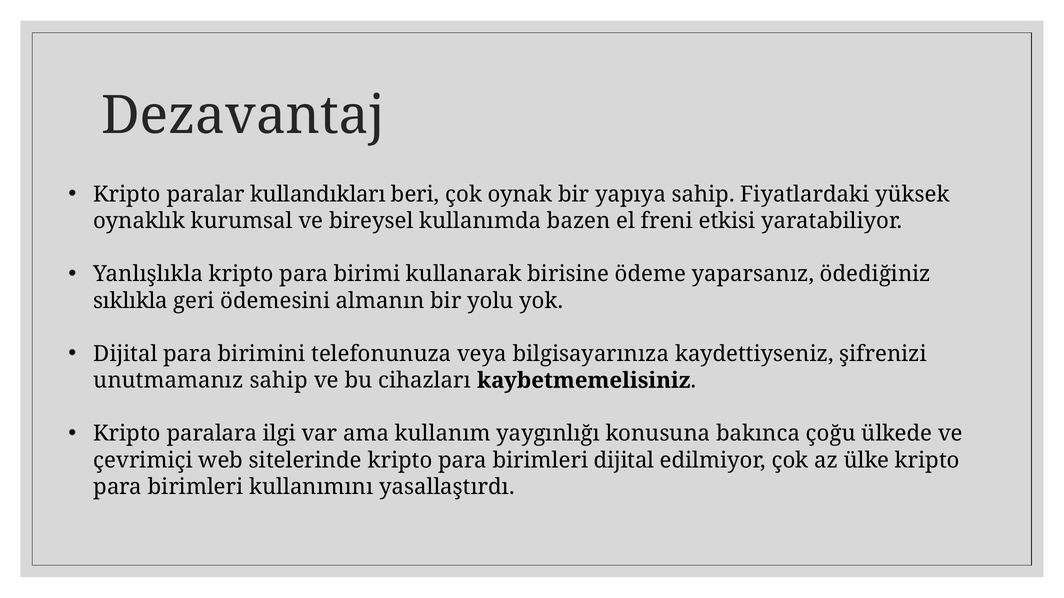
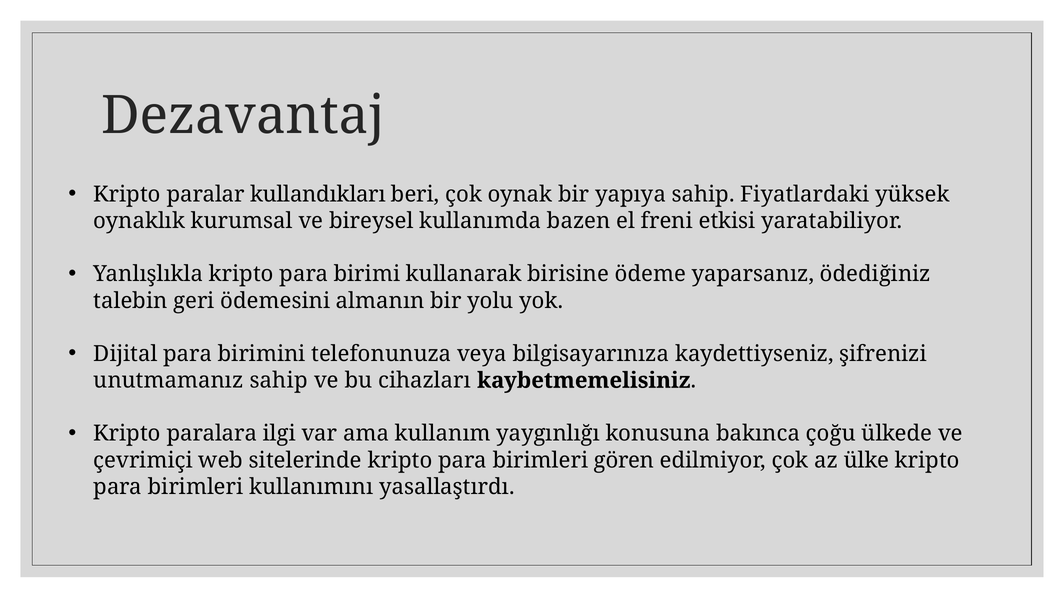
sıklıkla: sıklıkla -> talebin (130, 301)
birimleri dijital: dijital -> gören (624, 461)
